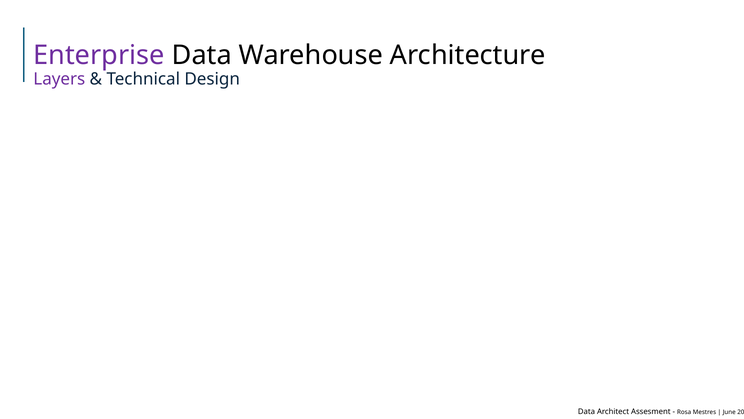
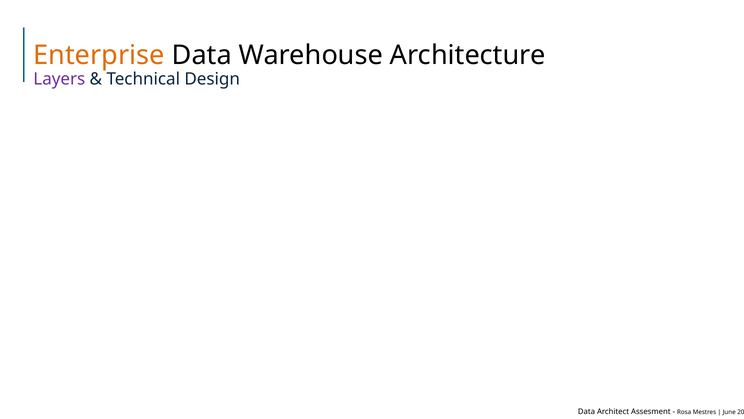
Enterprise colour: purple -> orange (99, 55)
